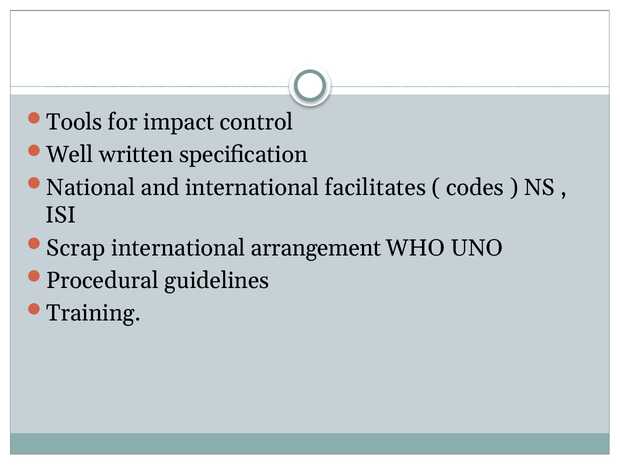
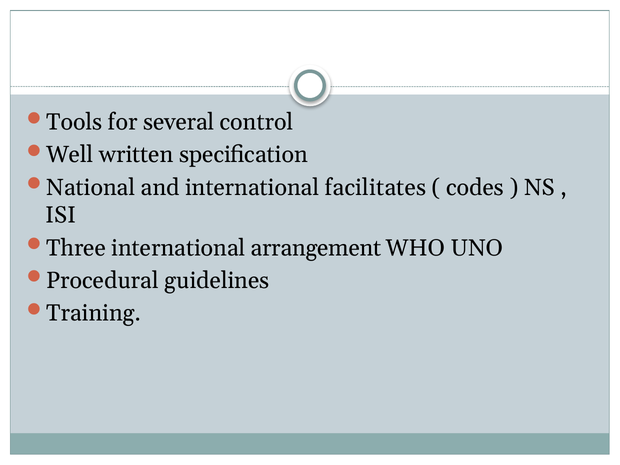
impact: impact -> several (179, 122)
Scrap: Scrap -> Three (76, 248)
